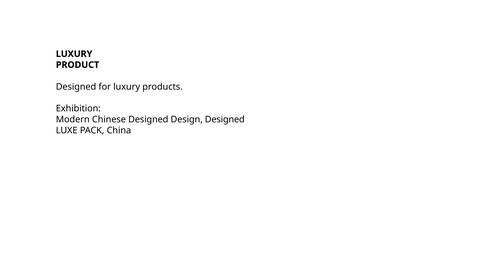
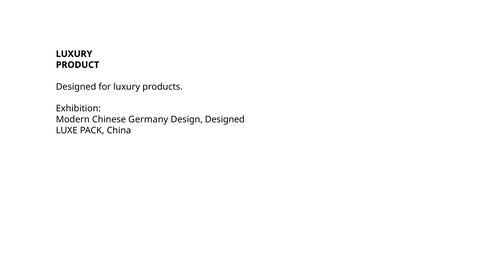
Chinese Designed: Designed -> Germany (148, 119)
